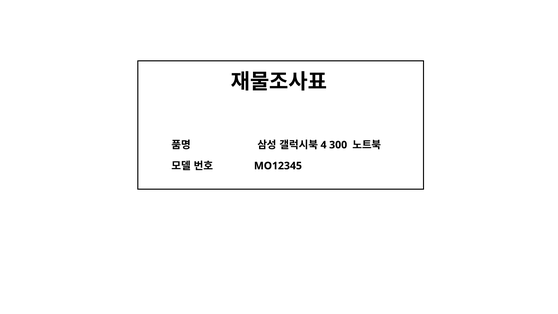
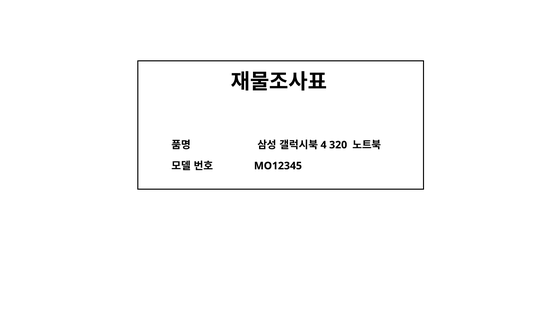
300: 300 -> 320 (338, 145)
